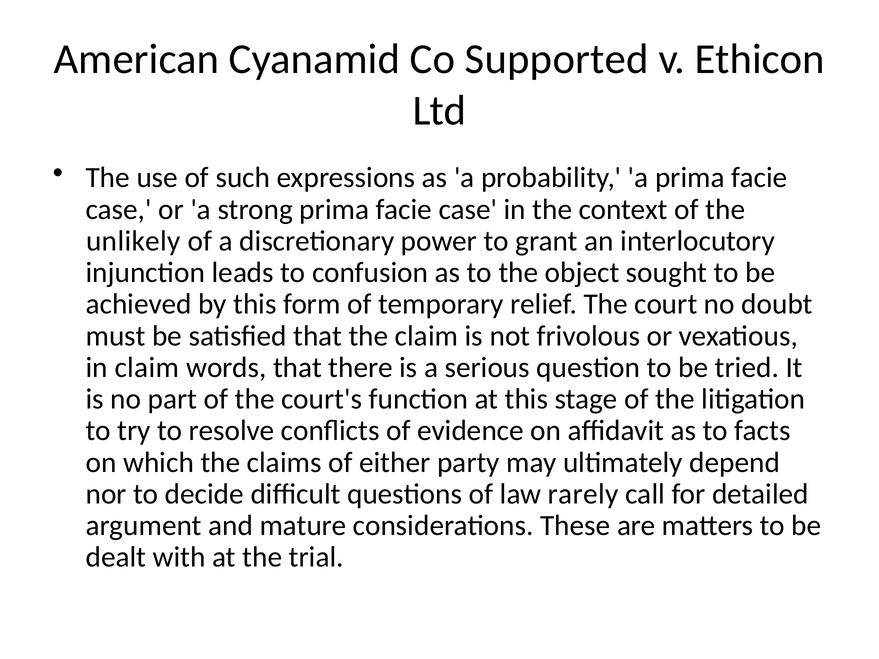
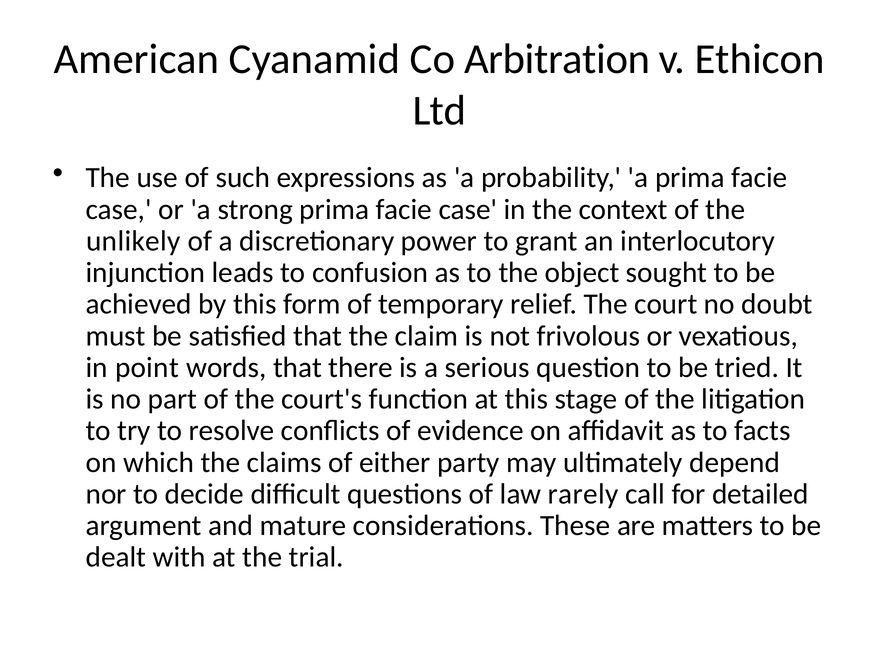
Supported: Supported -> Arbitration (557, 59)
in claim: claim -> point (147, 368)
